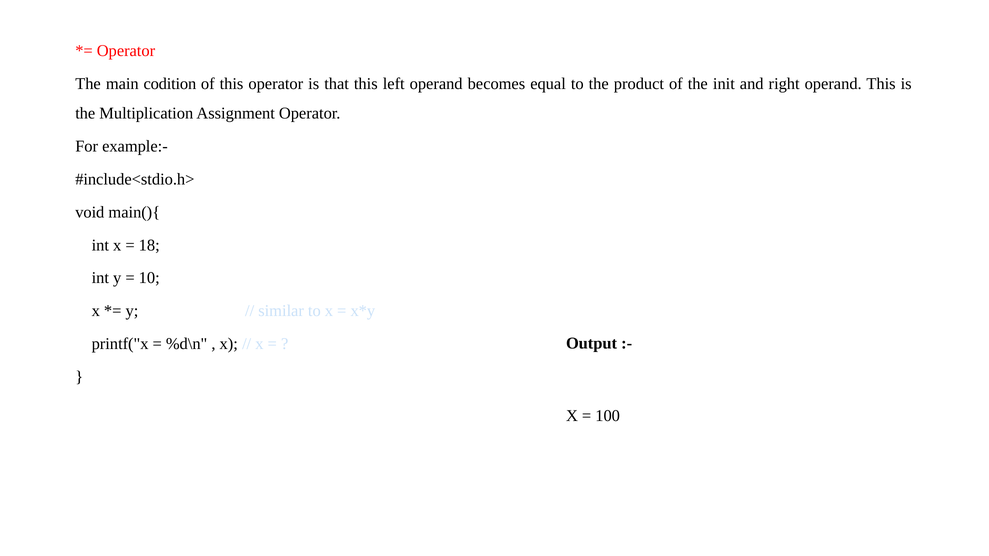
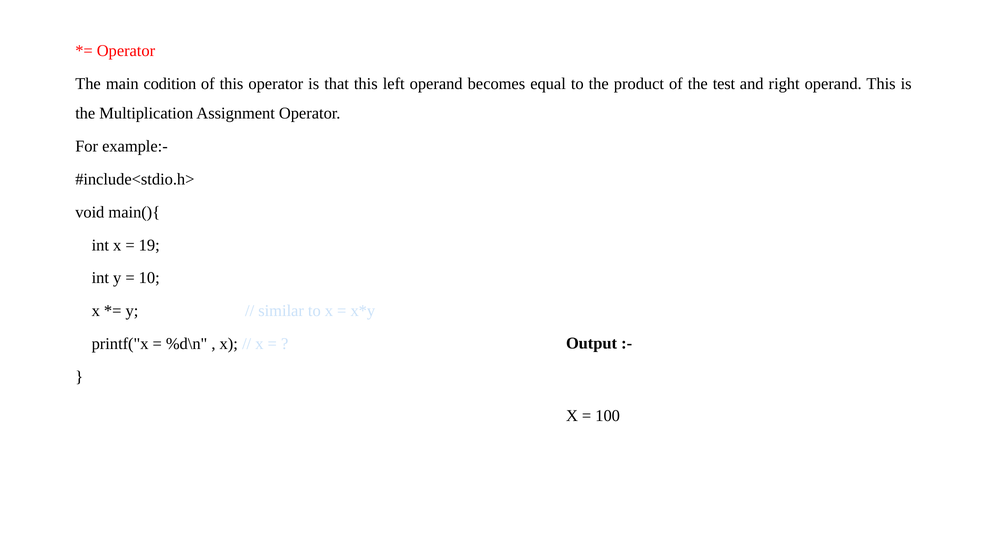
init: init -> test (724, 84)
18: 18 -> 19 (149, 245)
